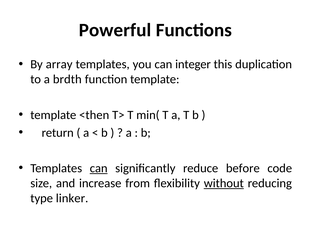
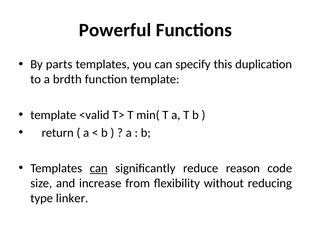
array: array -> parts (59, 64)
integer: integer -> specify (193, 64)
<then: <then -> <valid (94, 115)
before: before -> reason (243, 168)
without underline: present -> none (224, 183)
